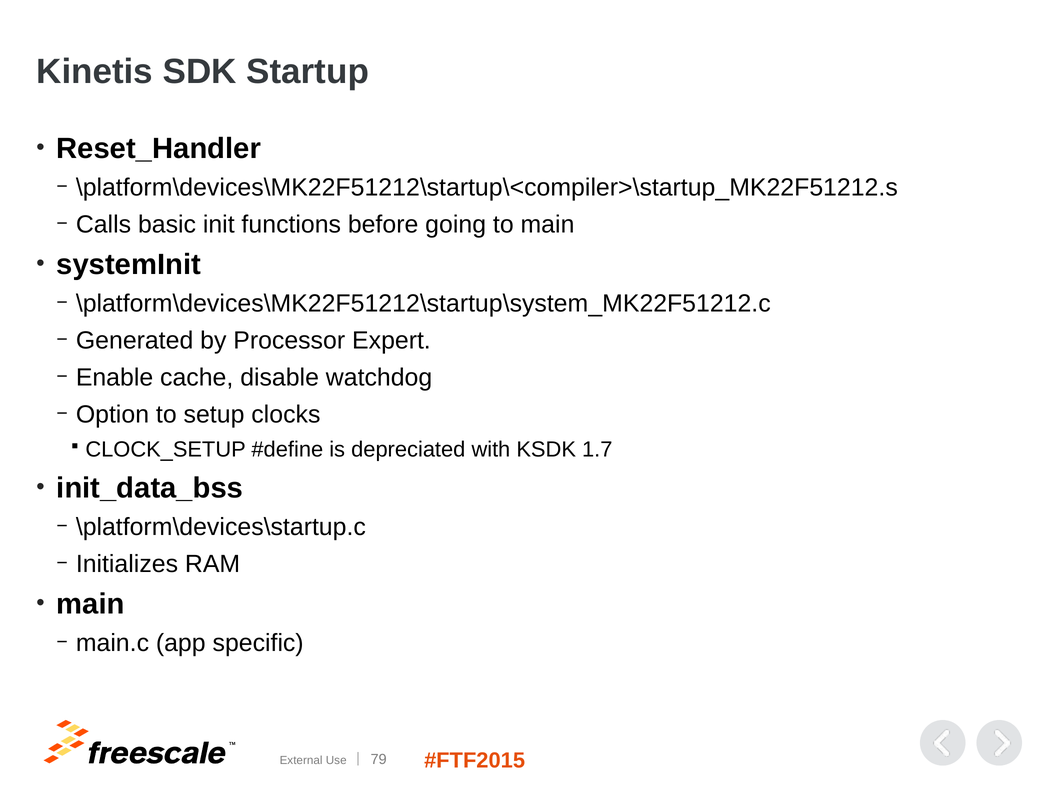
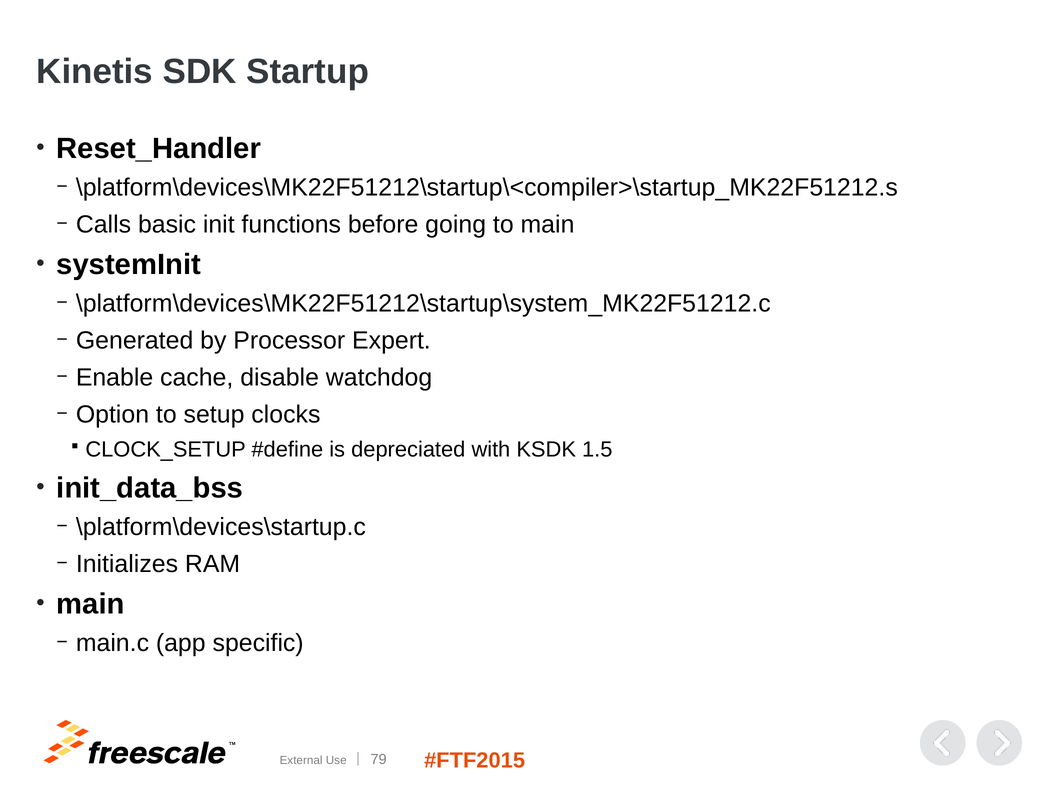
1.7: 1.7 -> 1.5 (597, 449)
